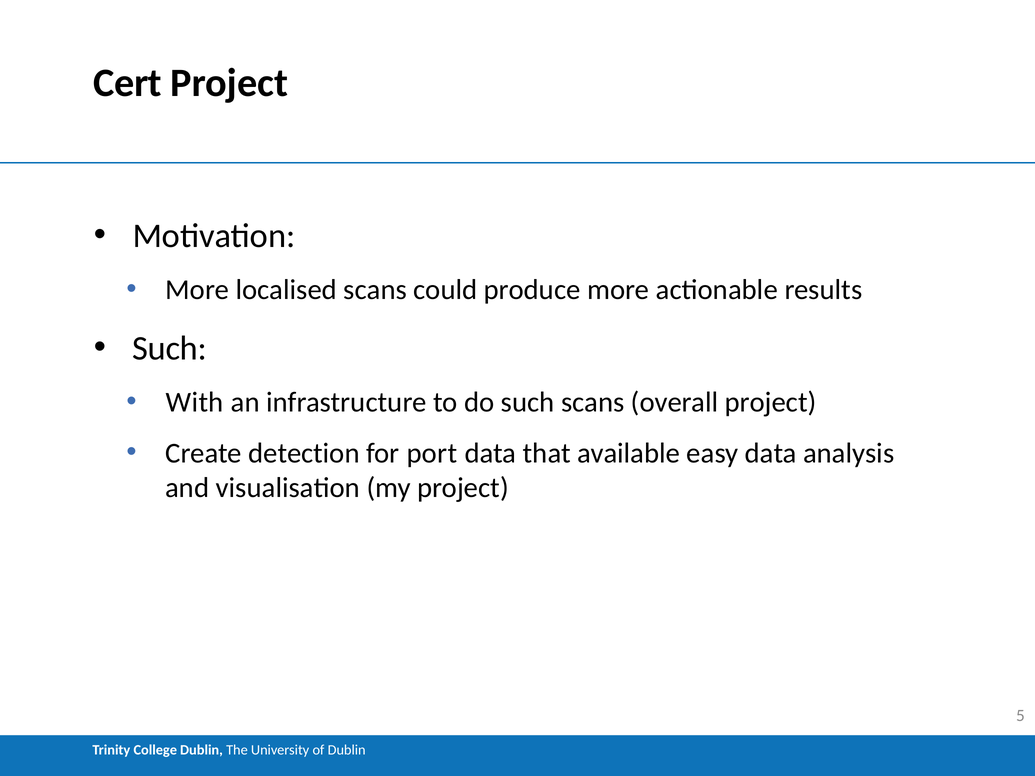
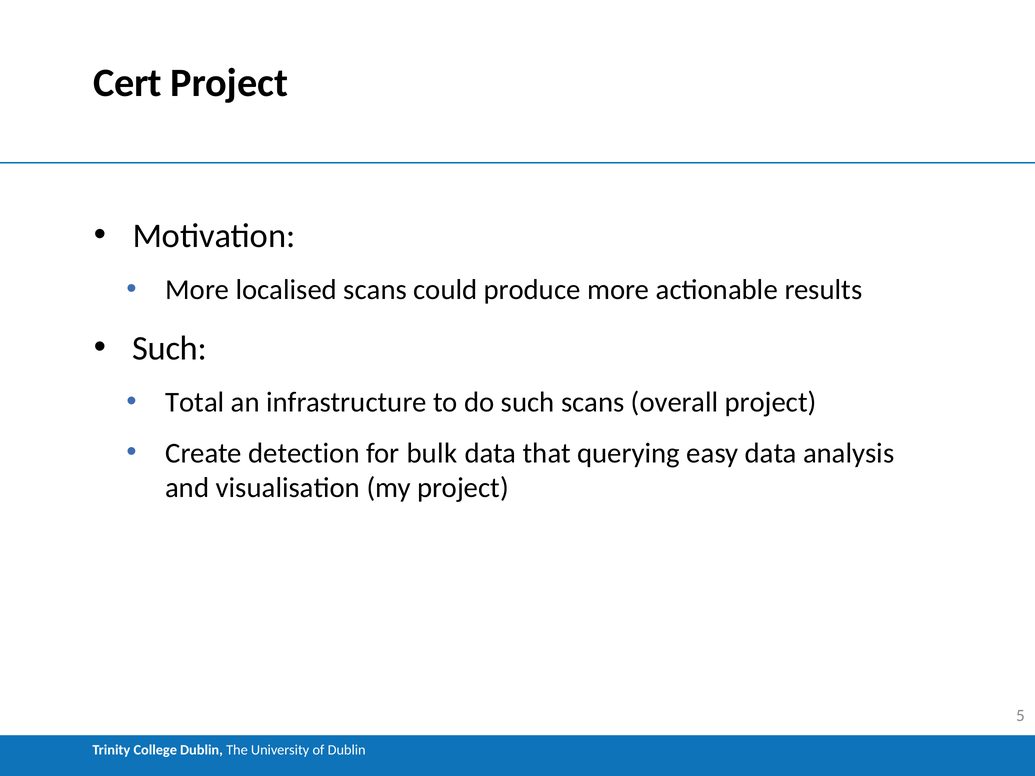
With: With -> Total (195, 402)
port: port -> bulk (432, 453)
available: available -> querying (629, 453)
